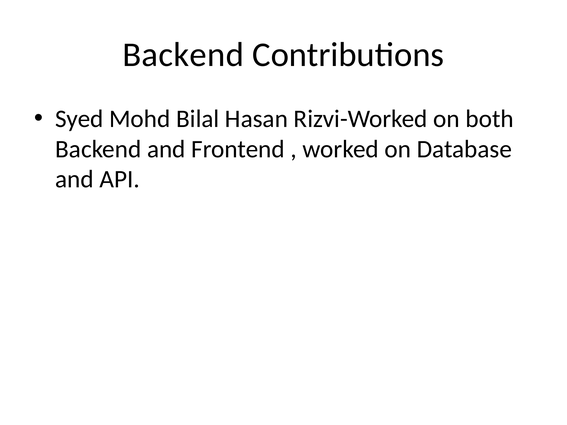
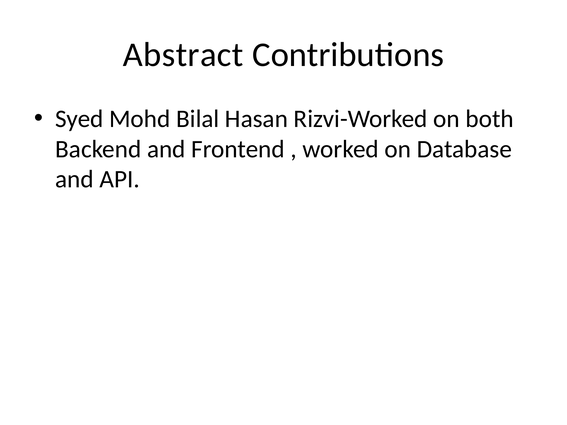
Backend: Backend -> Abstract (183, 55)
